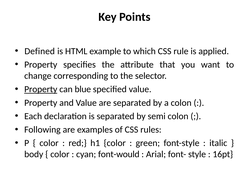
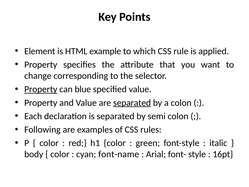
Defined: Defined -> Element (40, 51)
separated underline: none -> present (132, 103)
font-would: font-would -> font-name (119, 154)
